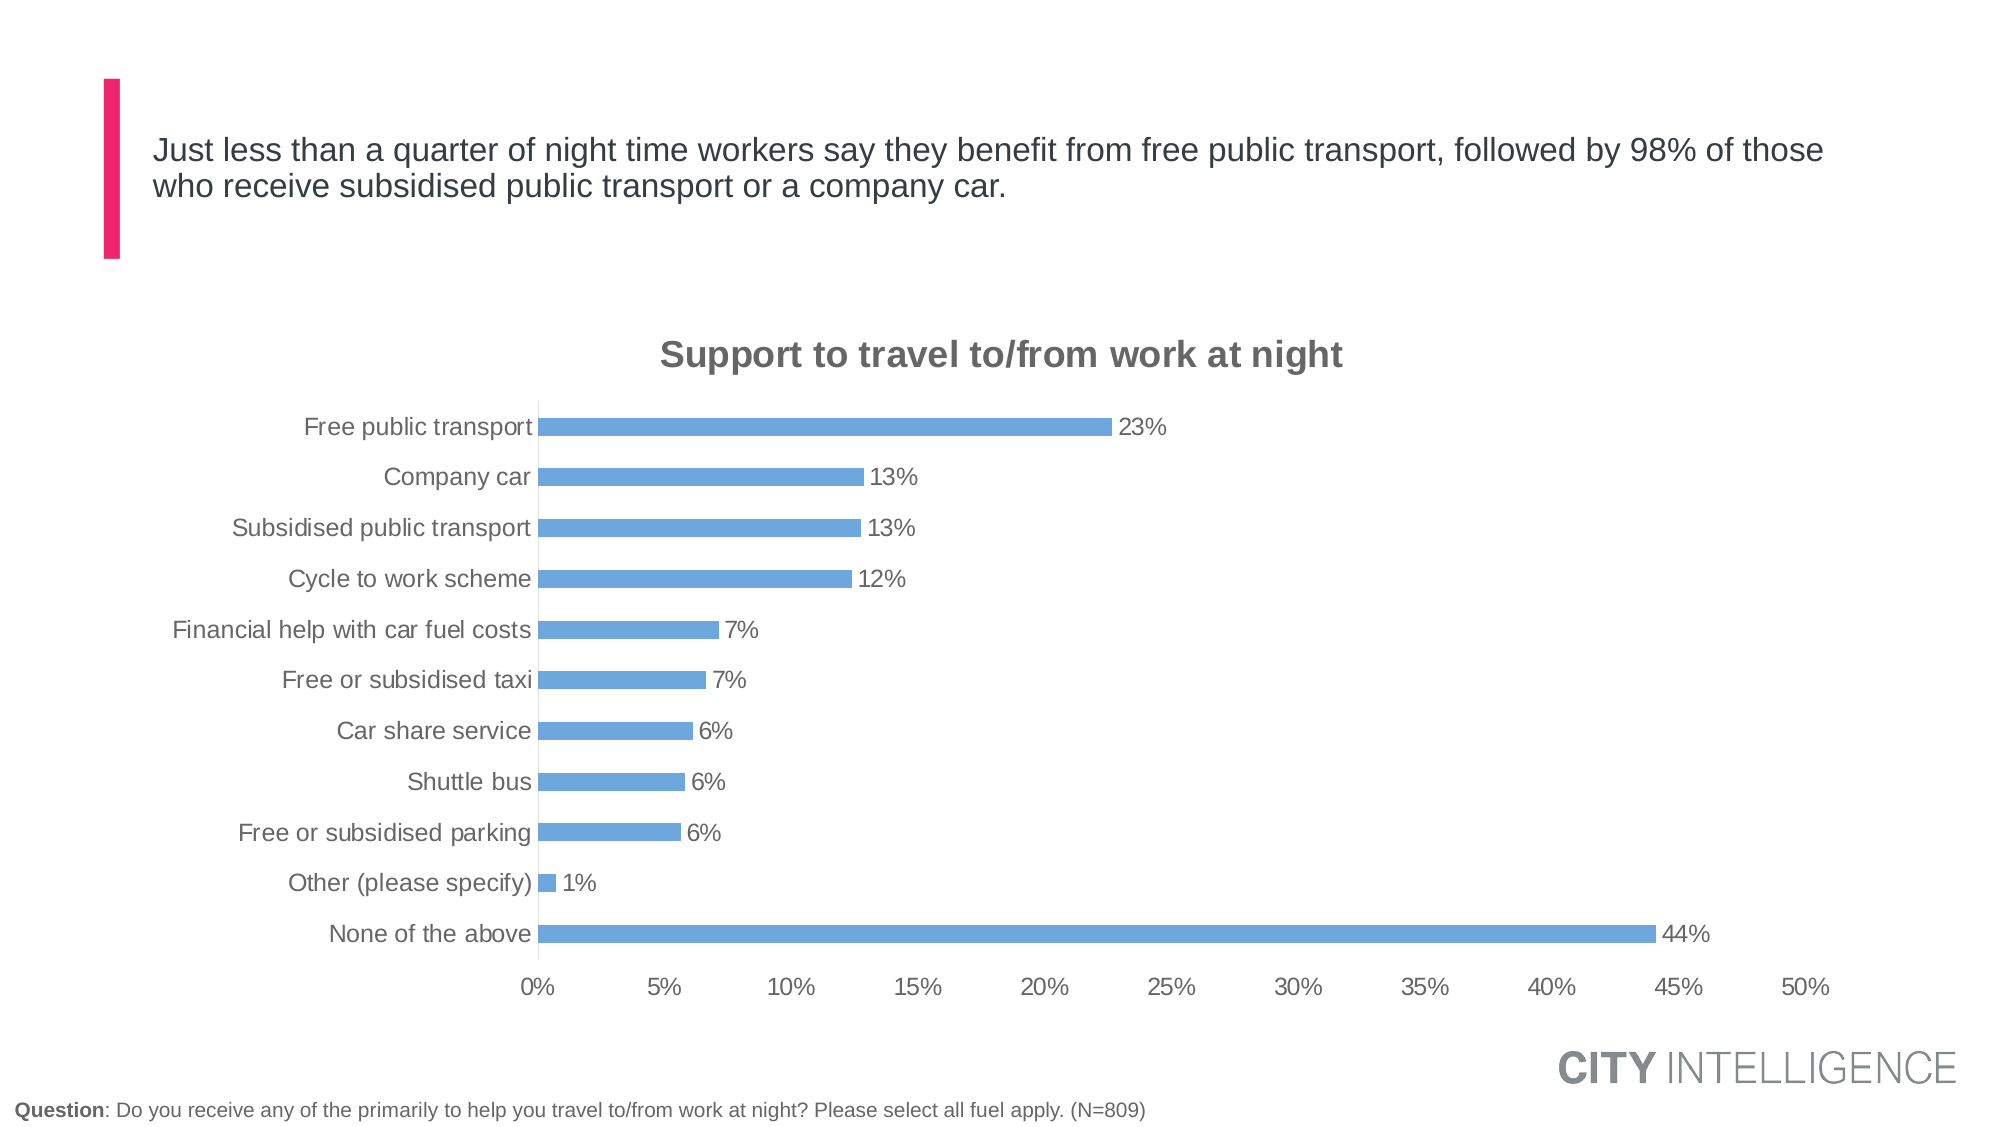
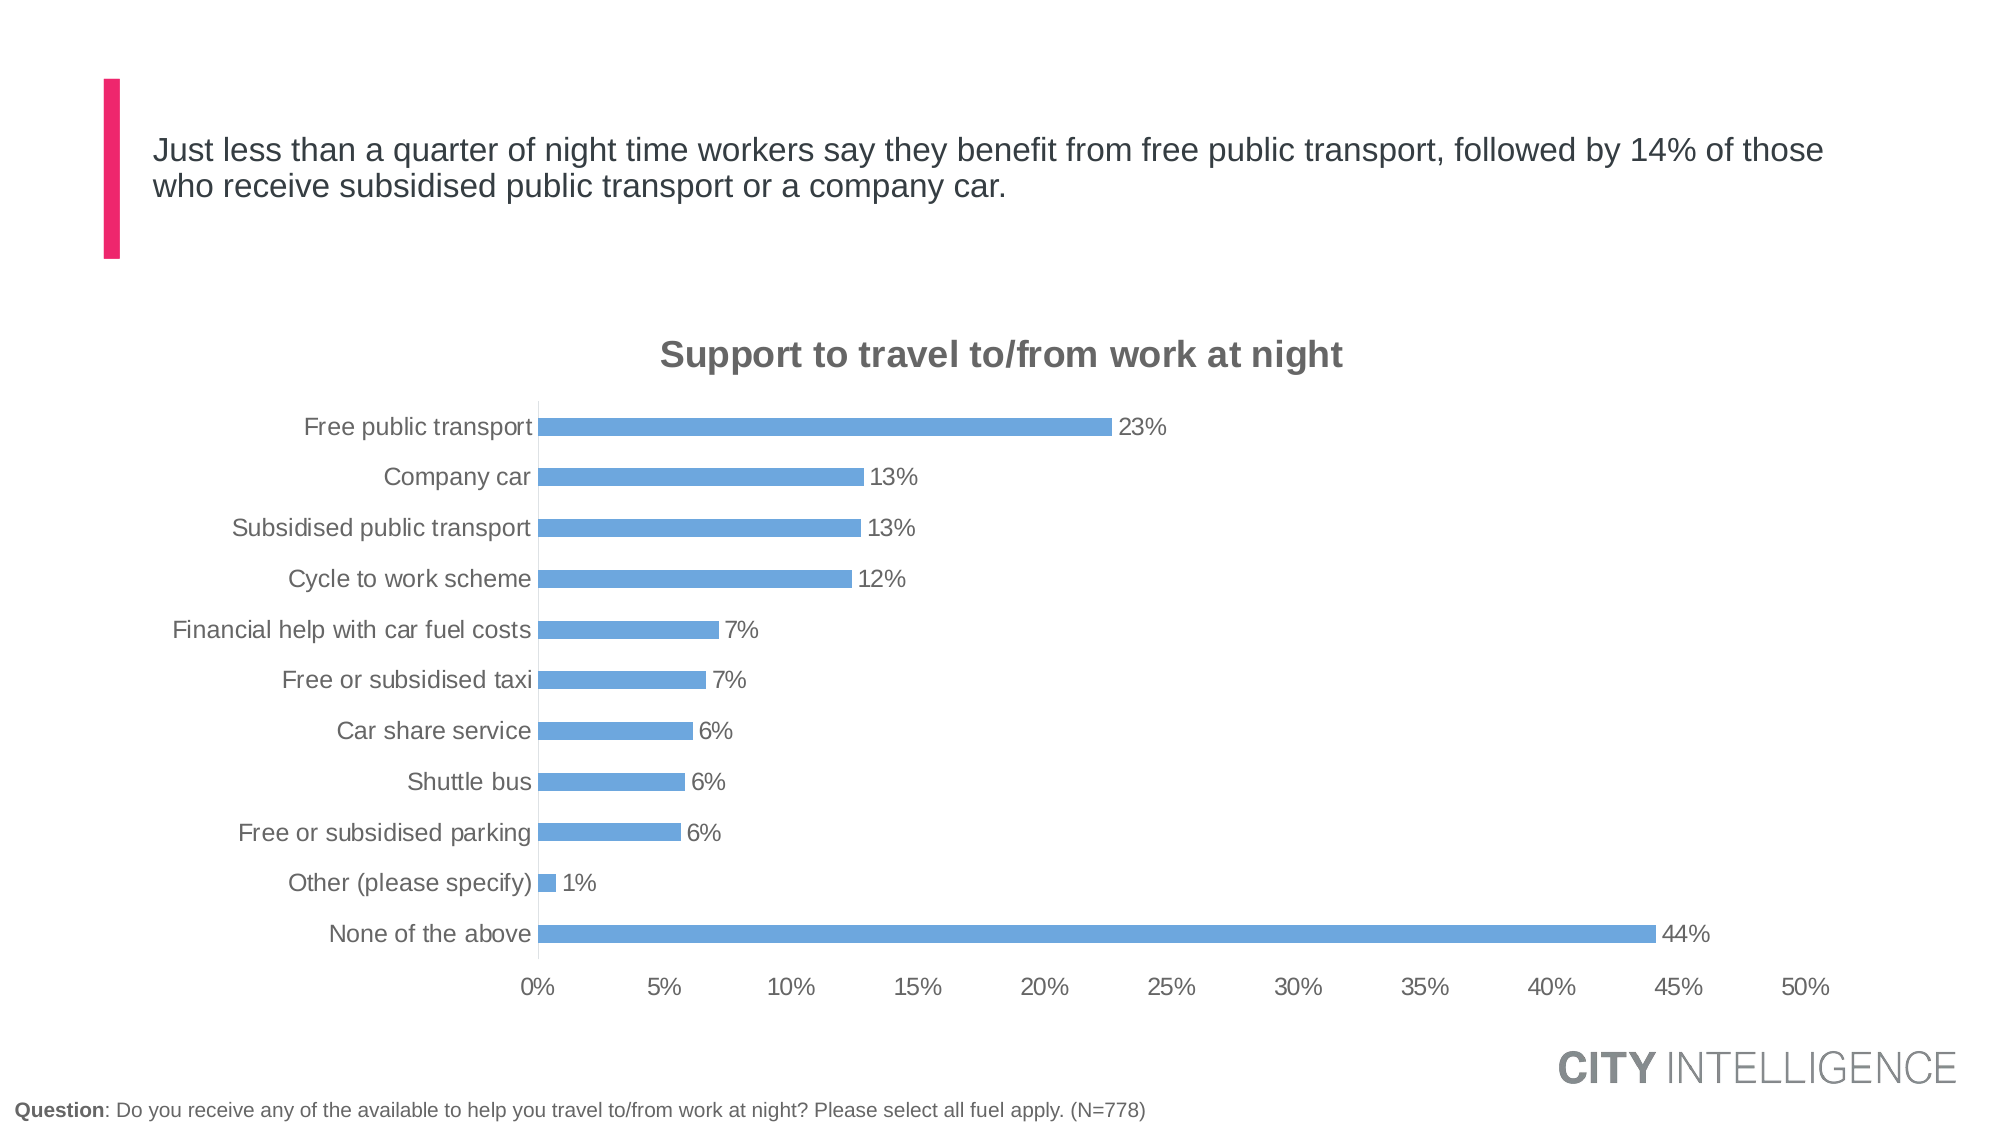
98%: 98% -> 14% (1663, 151)
primarily: primarily -> available (398, 1111)
N=809: N=809 -> N=778 (1108, 1111)
